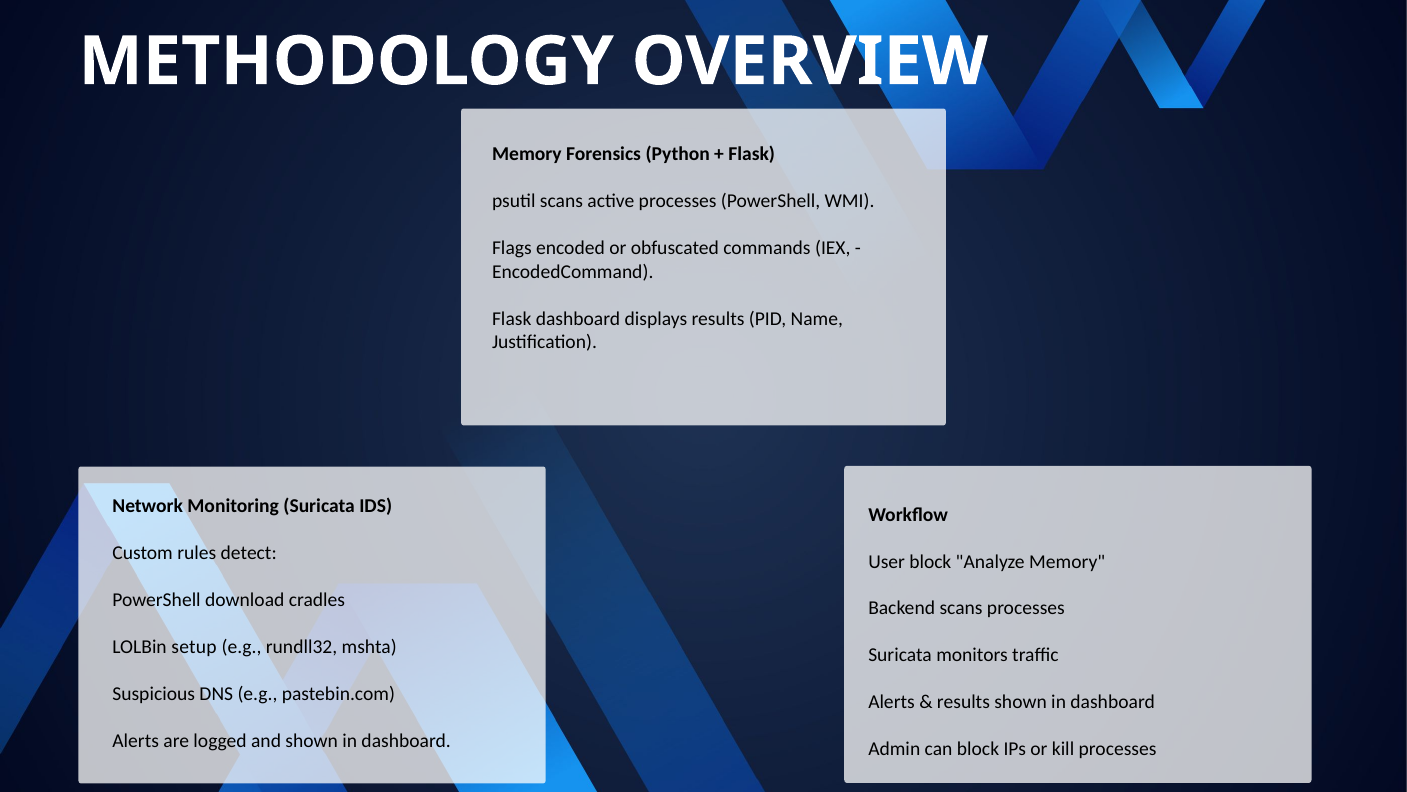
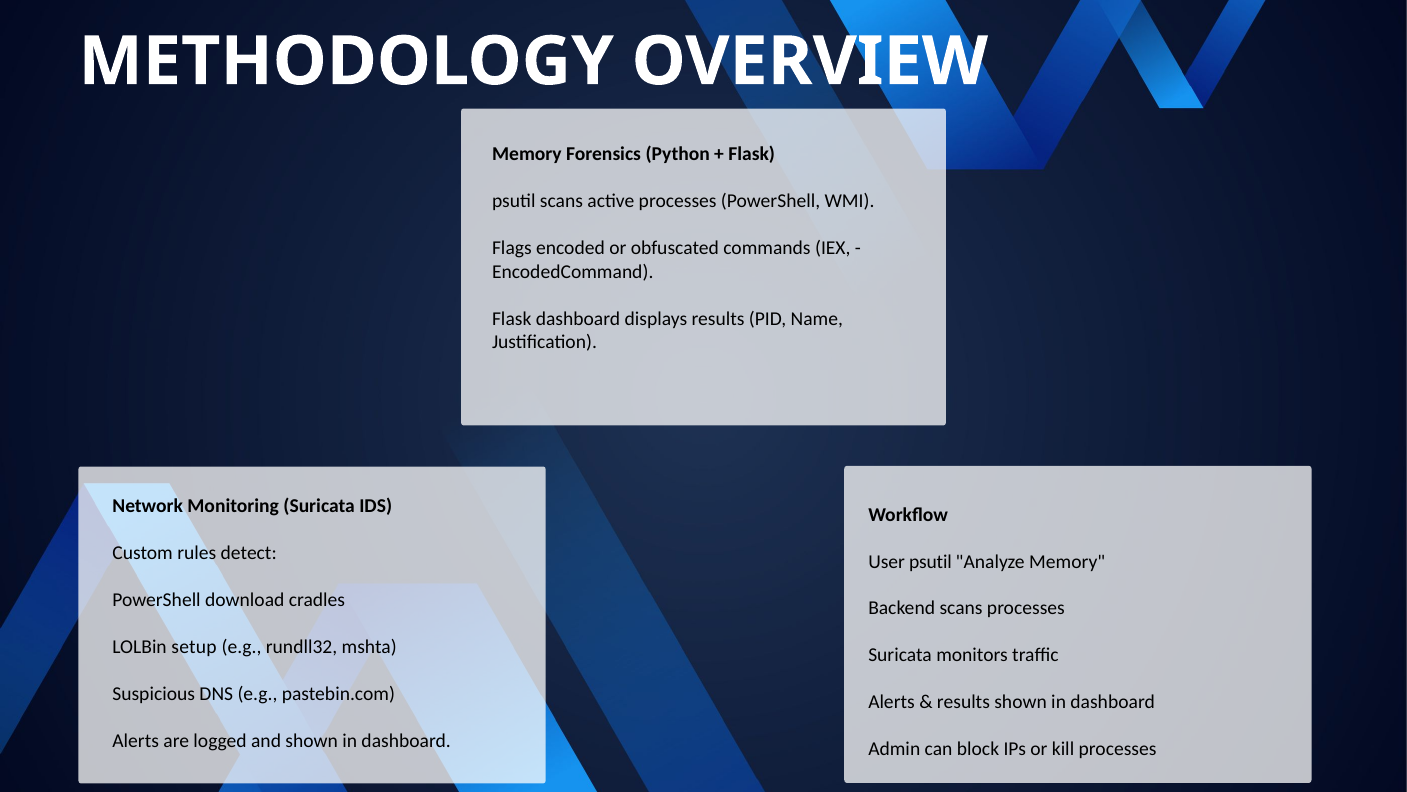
User block: block -> psutil (930, 561)
